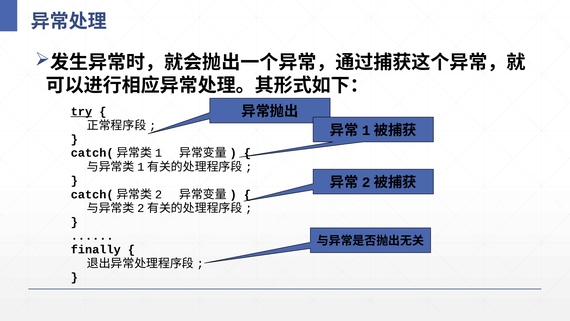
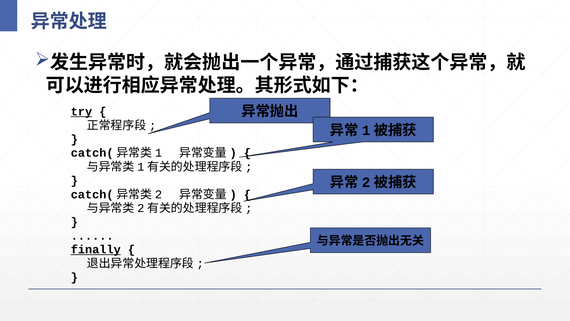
finally underline: none -> present (96, 249)
